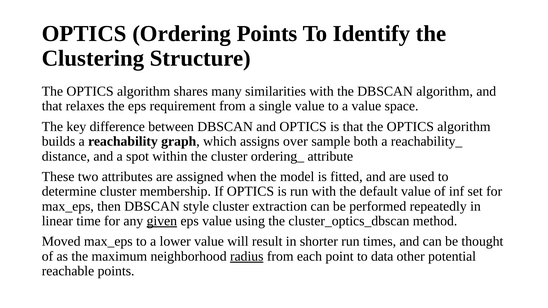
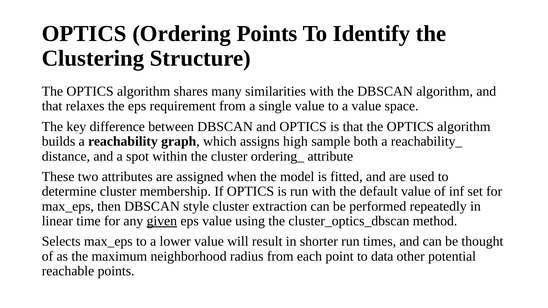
over: over -> high (295, 142)
Moved: Moved -> Selects (61, 242)
radius underline: present -> none (247, 256)
